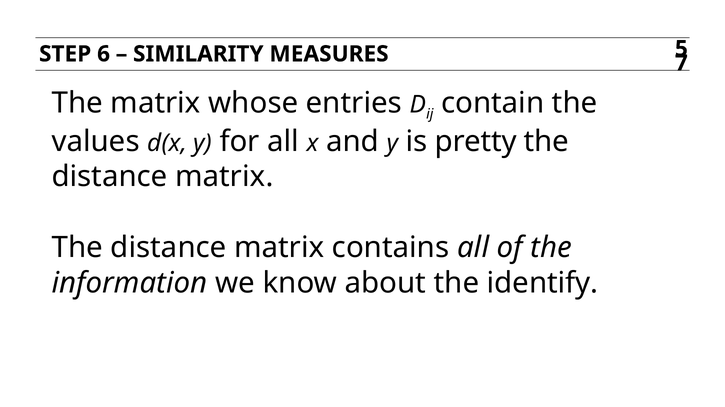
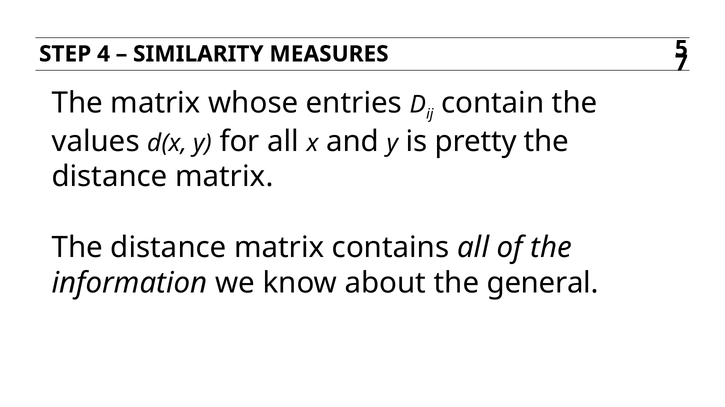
6: 6 -> 4 (104, 54)
identify: identify -> general (543, 283)
